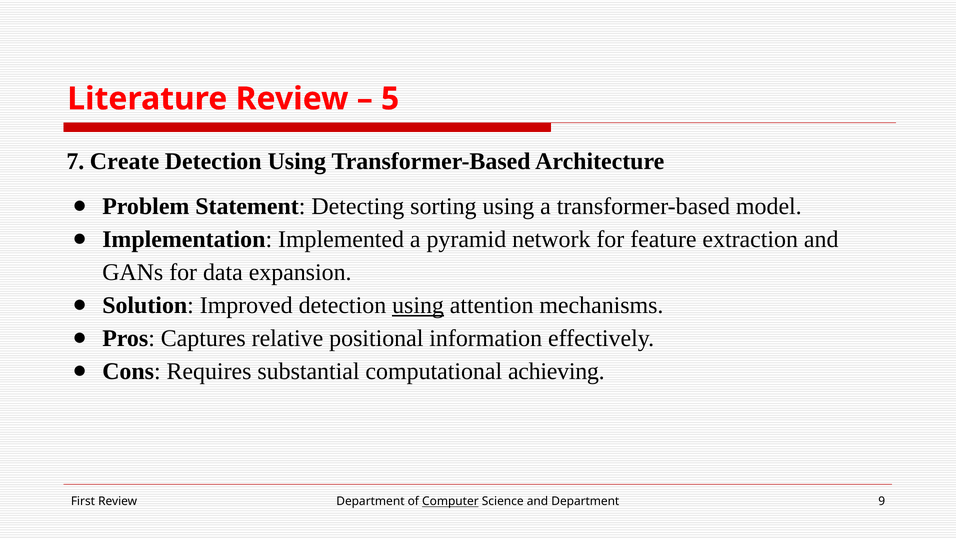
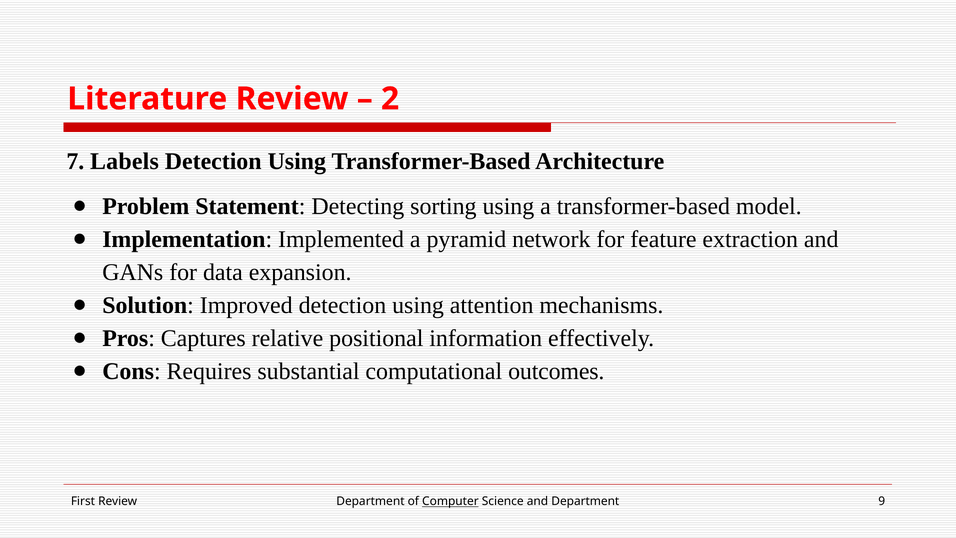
5: 5 -> 2 (390, 99)
Create: Create -> Labels (124, 161)
using underline: present -> none (418, 305)
achieving: achieving -> outcomes (556, 371)
